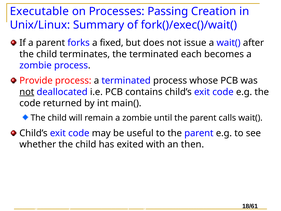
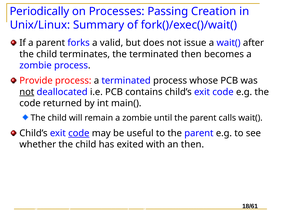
Executable: Executable -> Periodically (40, 11)
fixed: fixed -> valid (112, 43)
terminated each: each -> then (191, 54)
code underline: none -> present (79, 133)
